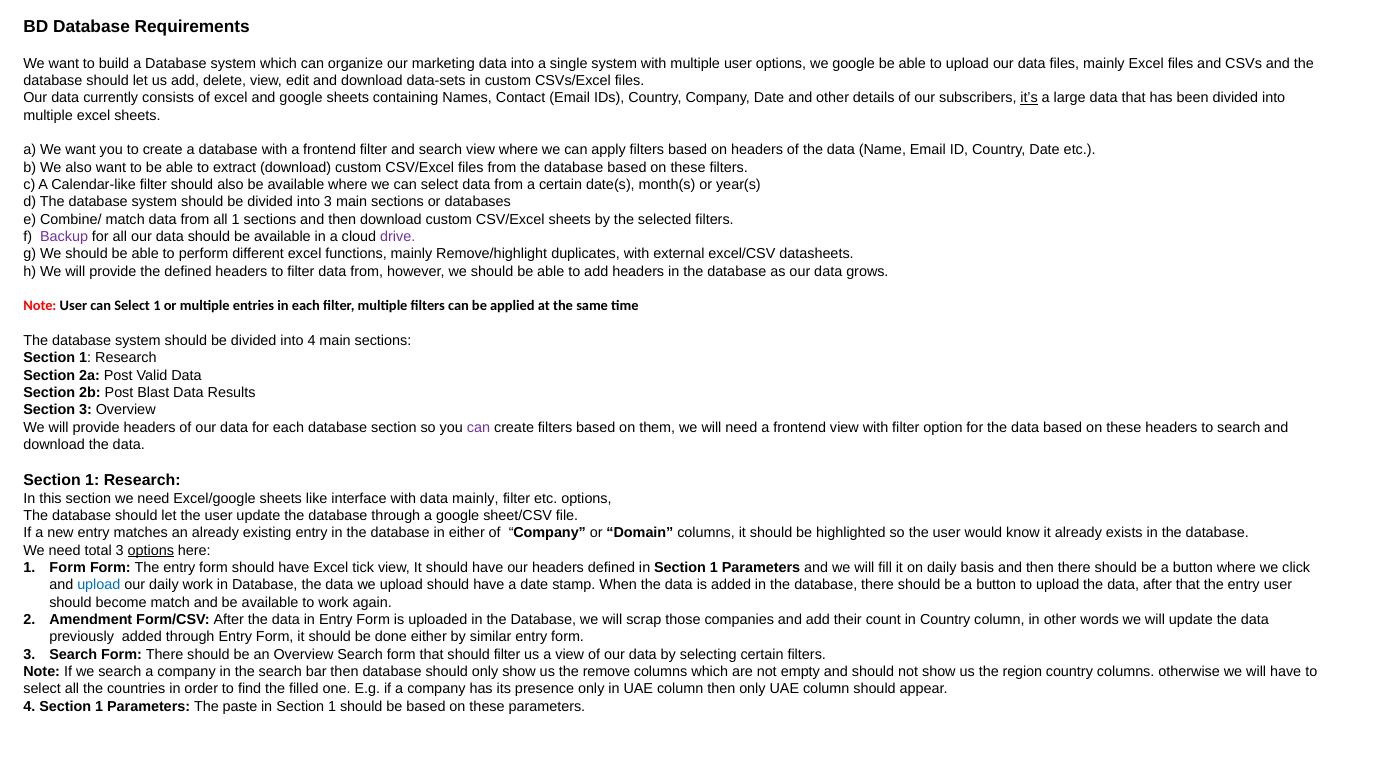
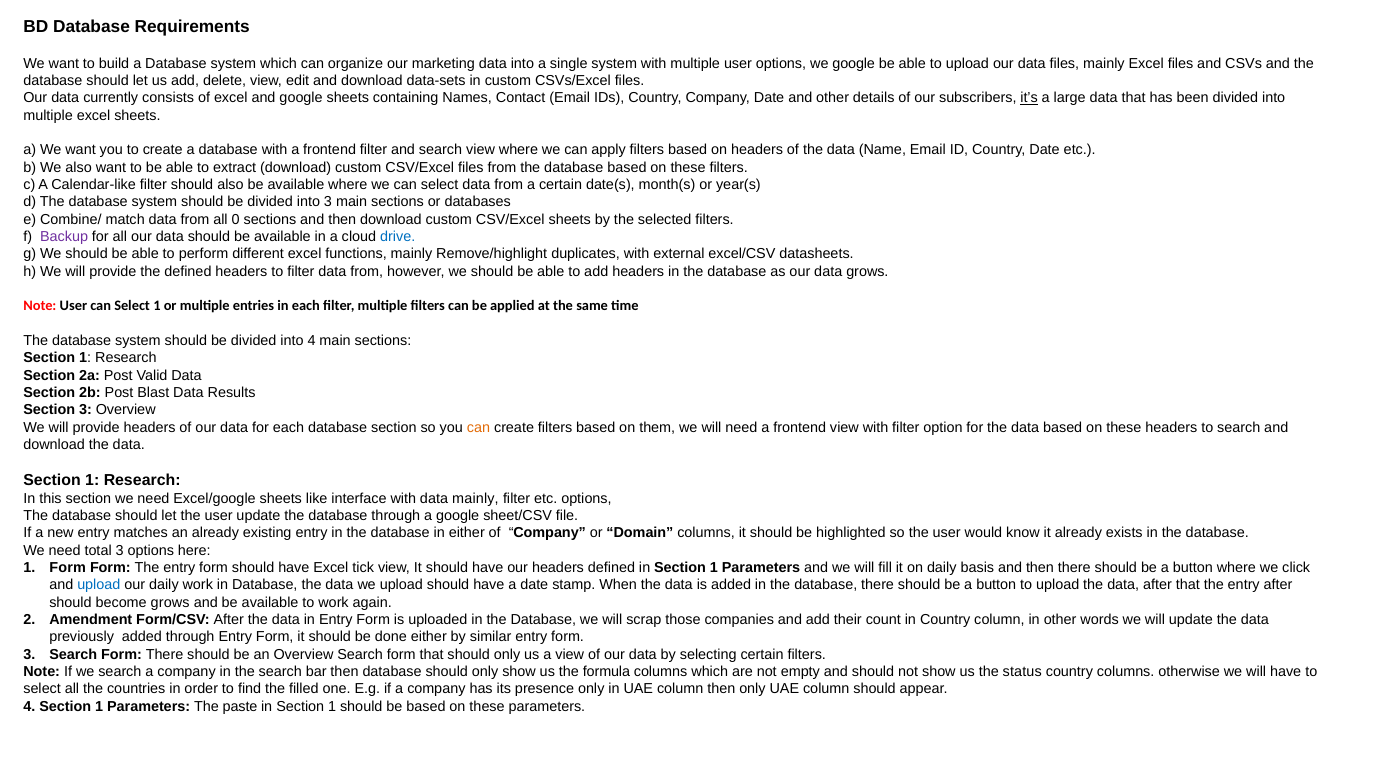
all 1: 1 -> 0 (236, 219)
drive colour: purple -> blue (398, 236)
can colour: purple -> orange (478, 427)
options underline: present -> none (151, 550)
entry user: user -> after (1278, 585)
become match: match -> grows (170, 602)
that should filter: filter -> only (507, 654)
remove: remove -> formula (606, 671)
region: region -> status (1022, 671)
